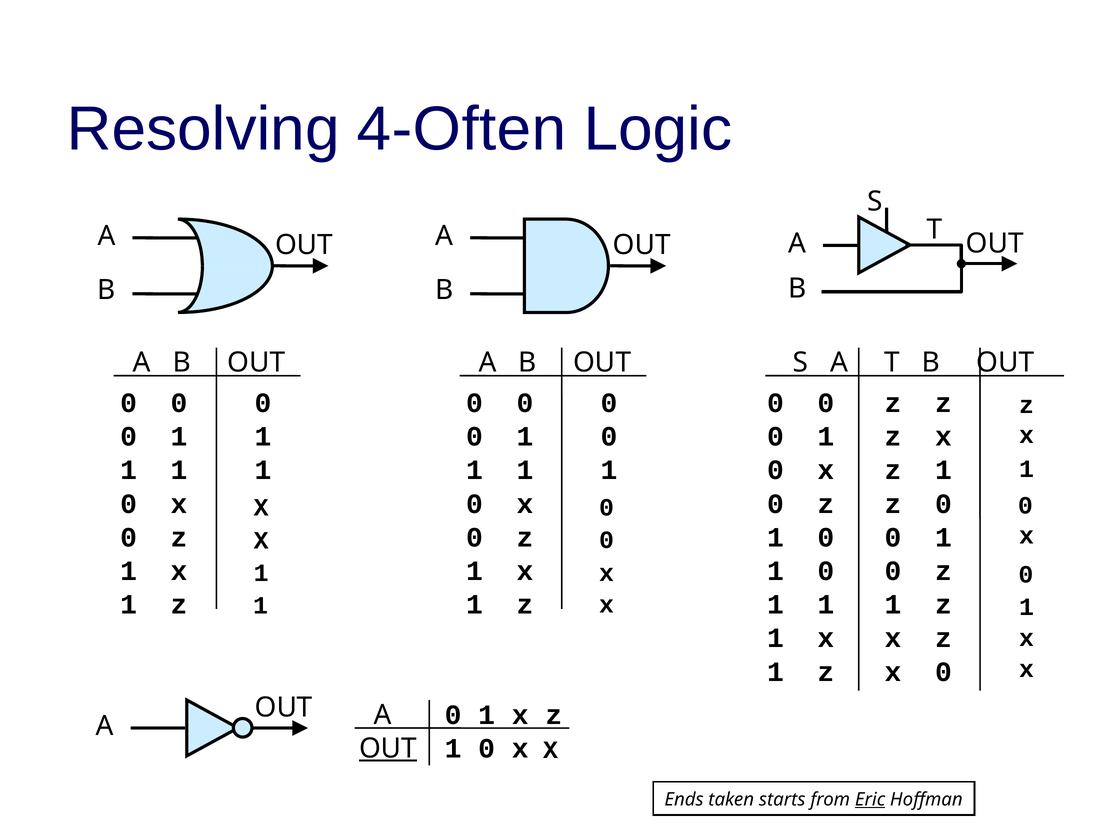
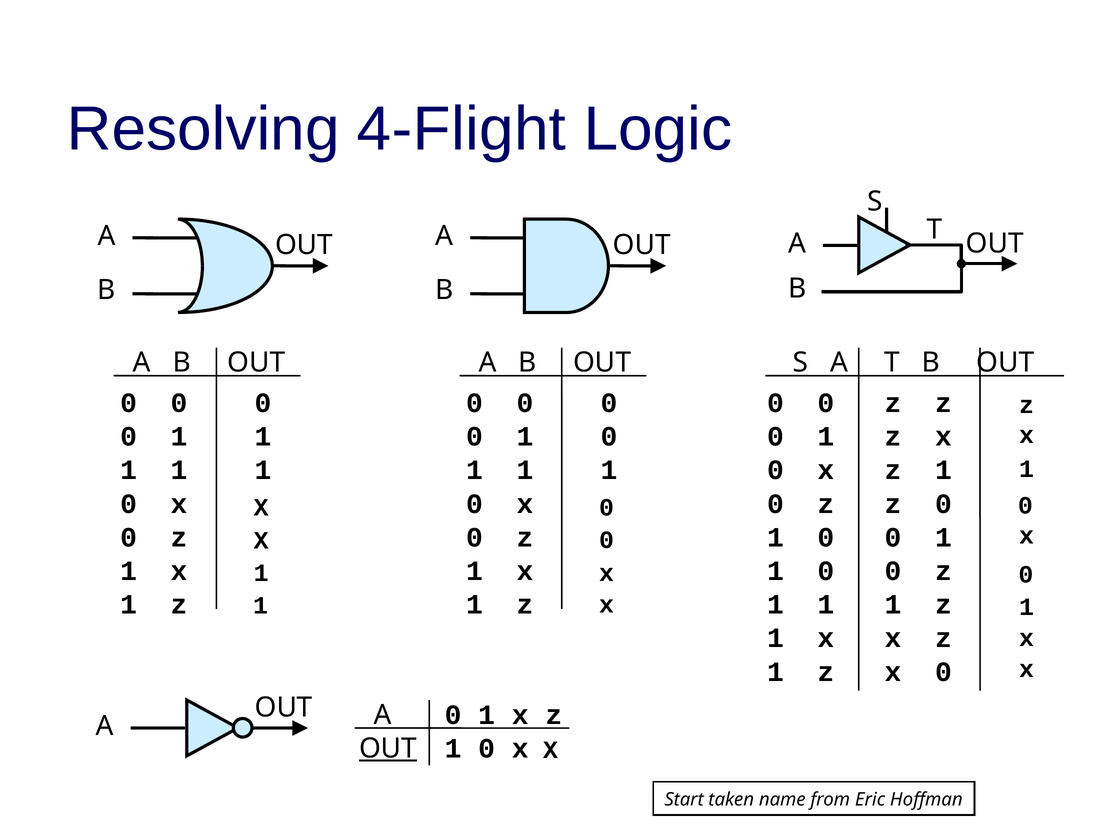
4-Often: 4-Often -> 4-Flight (462, 129)
Ends: Ends -> Start (684, 800)
starts: starts -> name (782, 800)
Eric underline: present -> none (870, 800)
